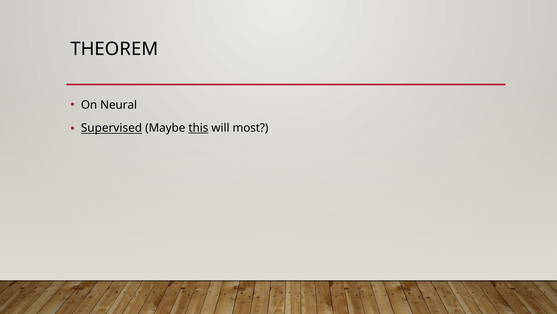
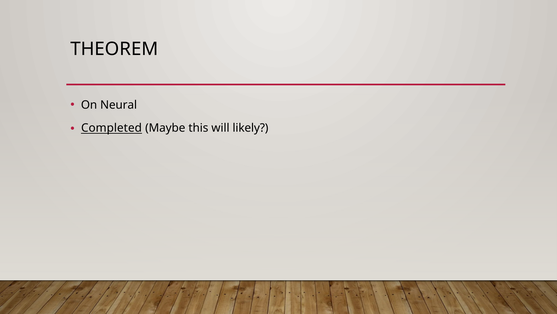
Supervised: Supervised -> Completed (111, 128)
this underline: present -> none (198, 128)
most: most -> likely (250, 128)
